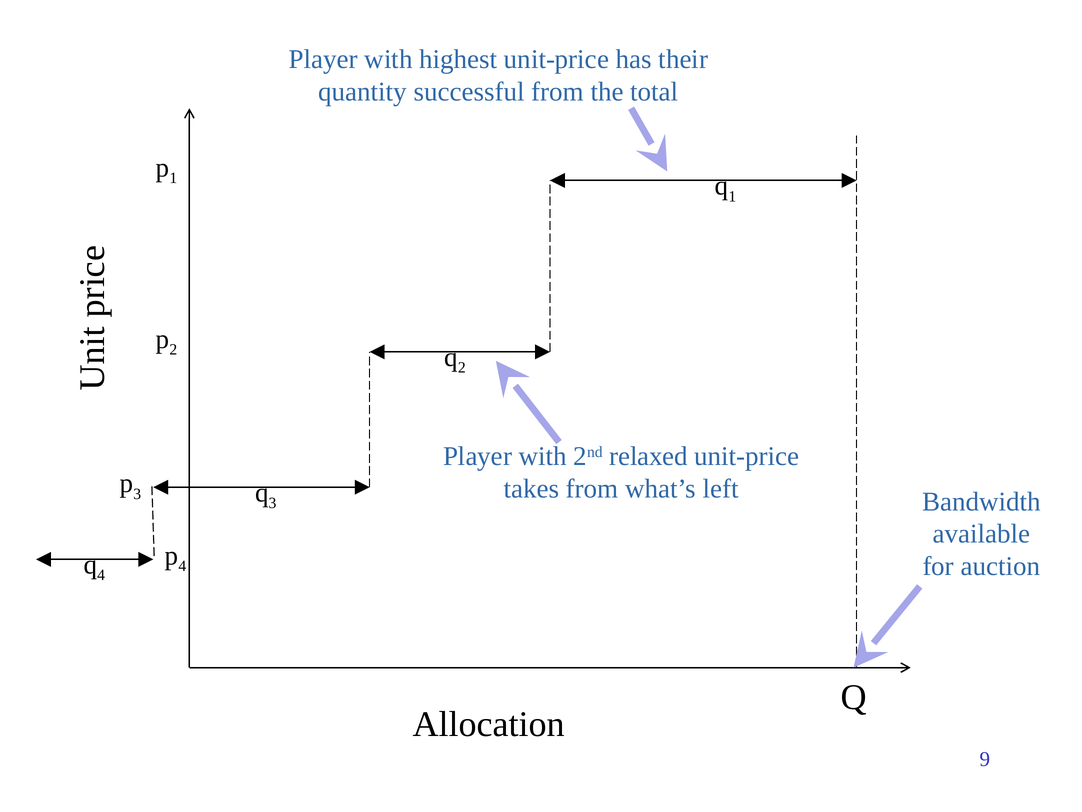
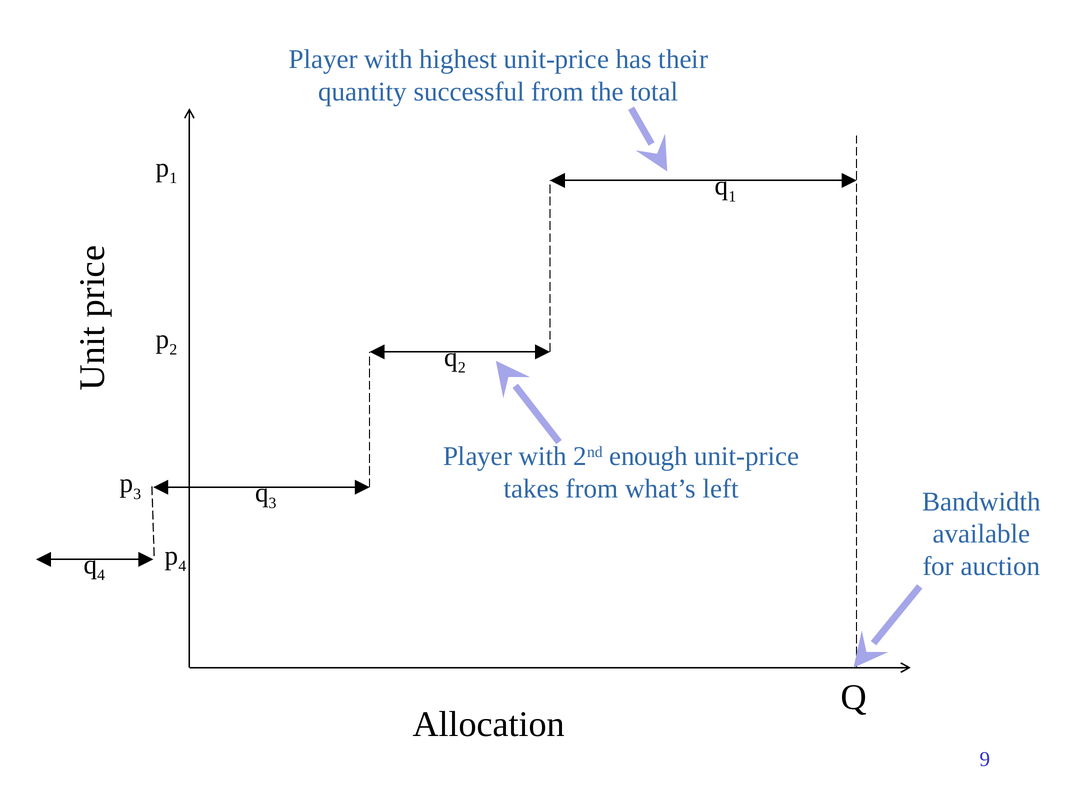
relaxed: relaxed -> enough (649, 456)
